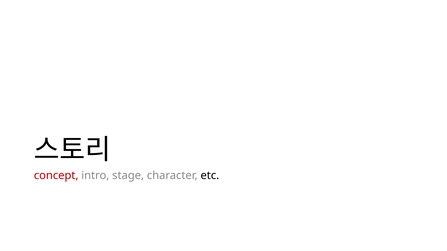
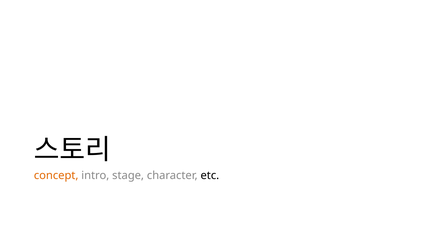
concept colour: red -> orange (56, 176)
